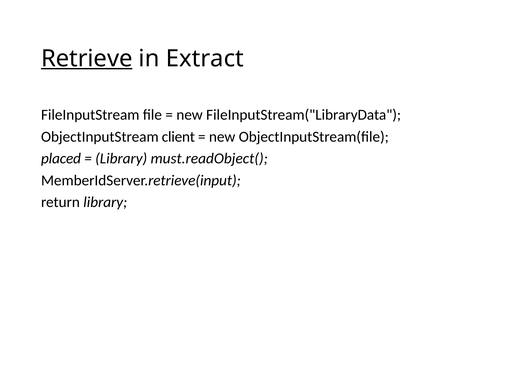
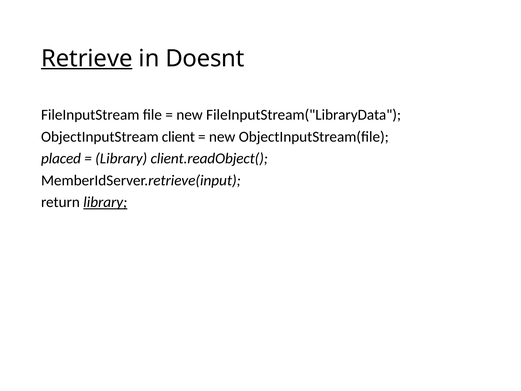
Extract: Extract -> Doesnt (205, 58)
must.readObject(: must.readObject( -> client.readObject( (209, 158)
library underline: none -> present (105, 202)
